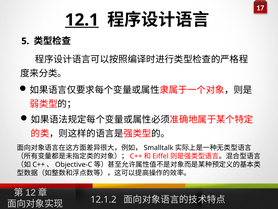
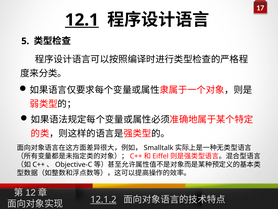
12.1.2 underline: none -> present (103, 199)
